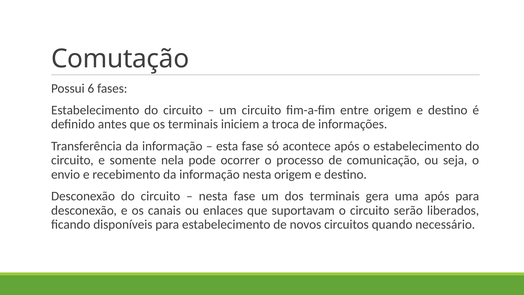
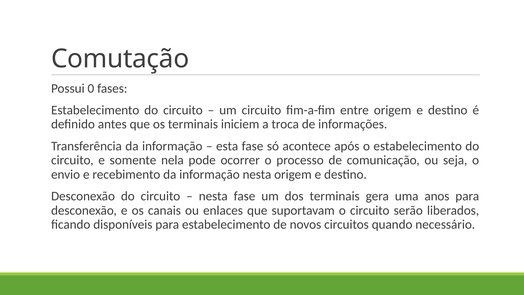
6: 6 -> 0 (91, 88)
uma após: após -> anos (437, 196)
